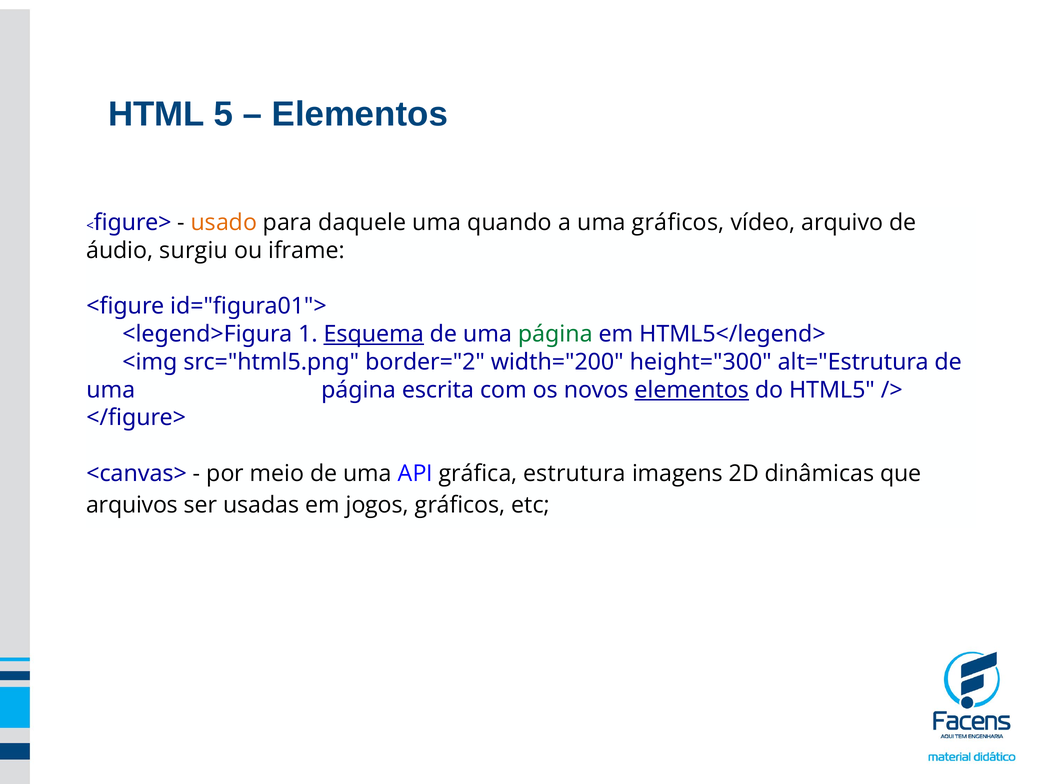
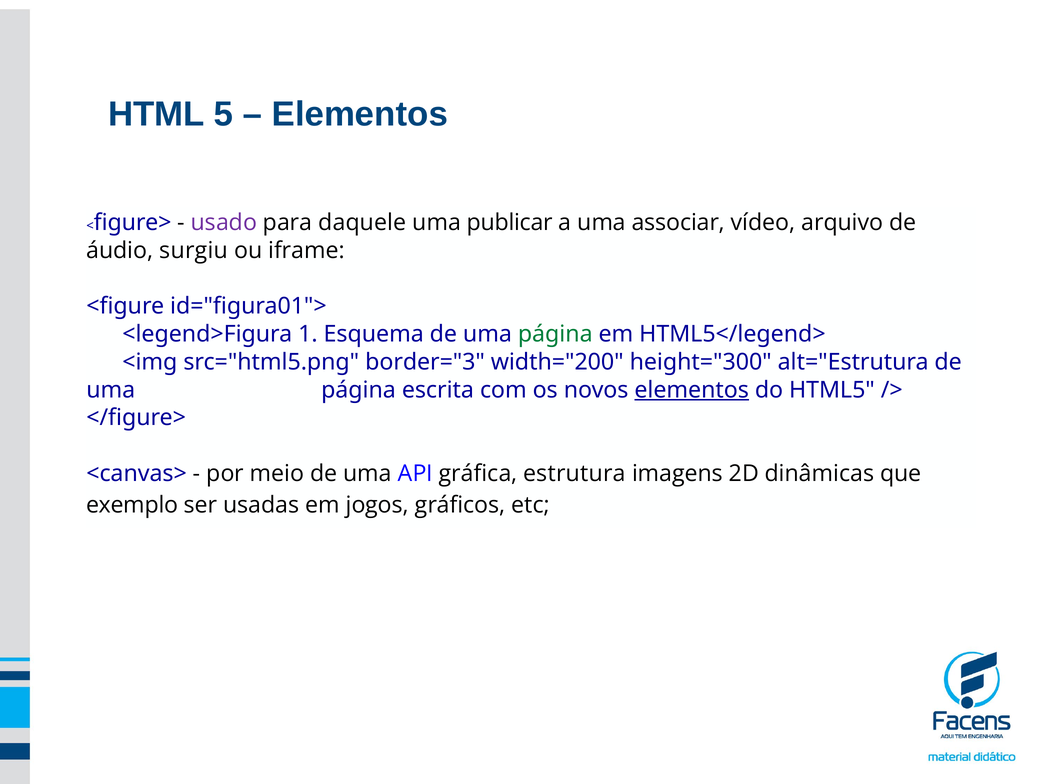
usado colour: orange -> purple (224, 223)
quando: quando -> publicar (510, 223)
uma gráficos: gráficos -> associar (678, 223)
Esquema underline: present -> none (374, 334)
border="2: border="2 -> border="3 (425, 362)
arquivos: arquivos -> exemplo (132, 505)
